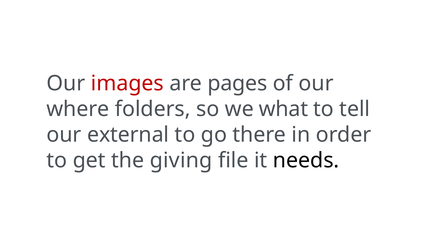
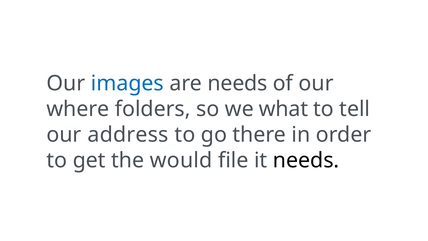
images colour: red -> blue (127, 83)
are pages: pages -> needs (237, 83)
external: external -> address (128, 135)
giving: giving -> would (181, 160)
